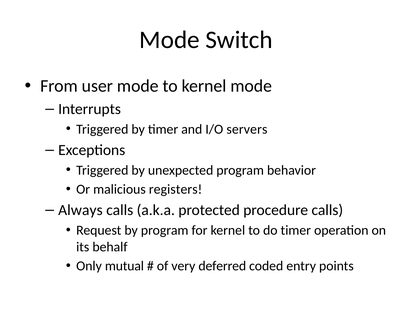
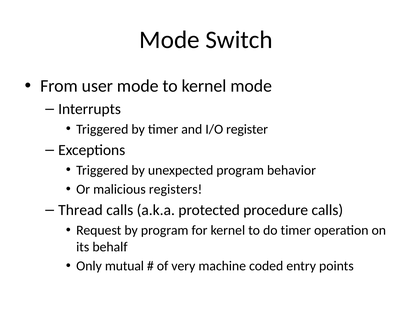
servers: servers -> register (247, 129)
Always: Always -> Thread (80, 210)
deferred: deferred -> machine (222, 266)
